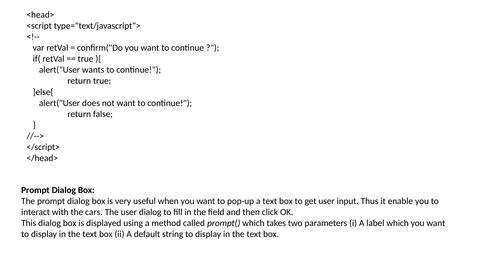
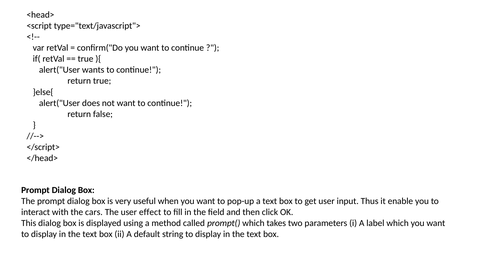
user dialog: dialog -> effect (150, 212)
